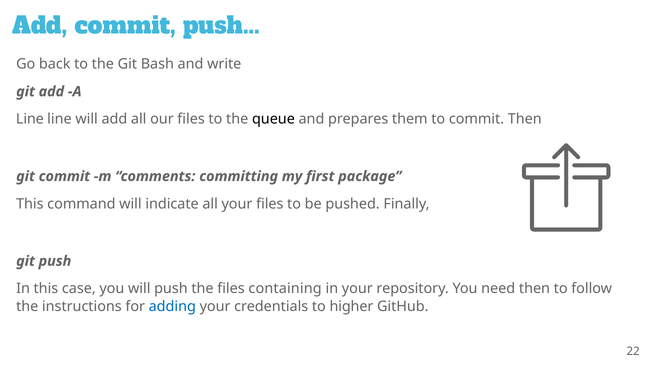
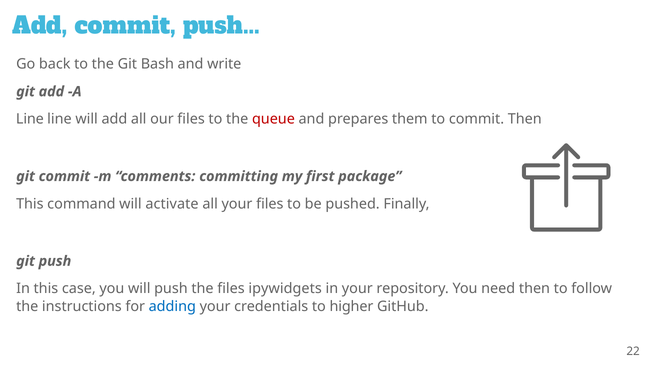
queue colour: black -> red (273, 119)
indicate: indicate -> activate (172, 204)
containing: containing -> ipywidgets (285, 289)
